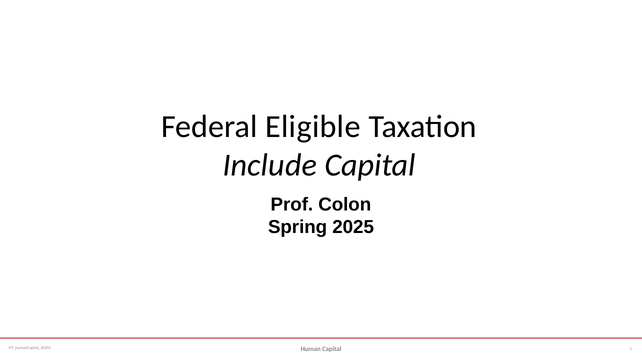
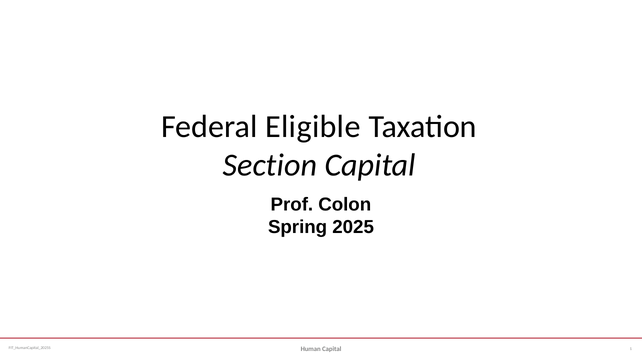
Include: Include -> Section (270, 165)
